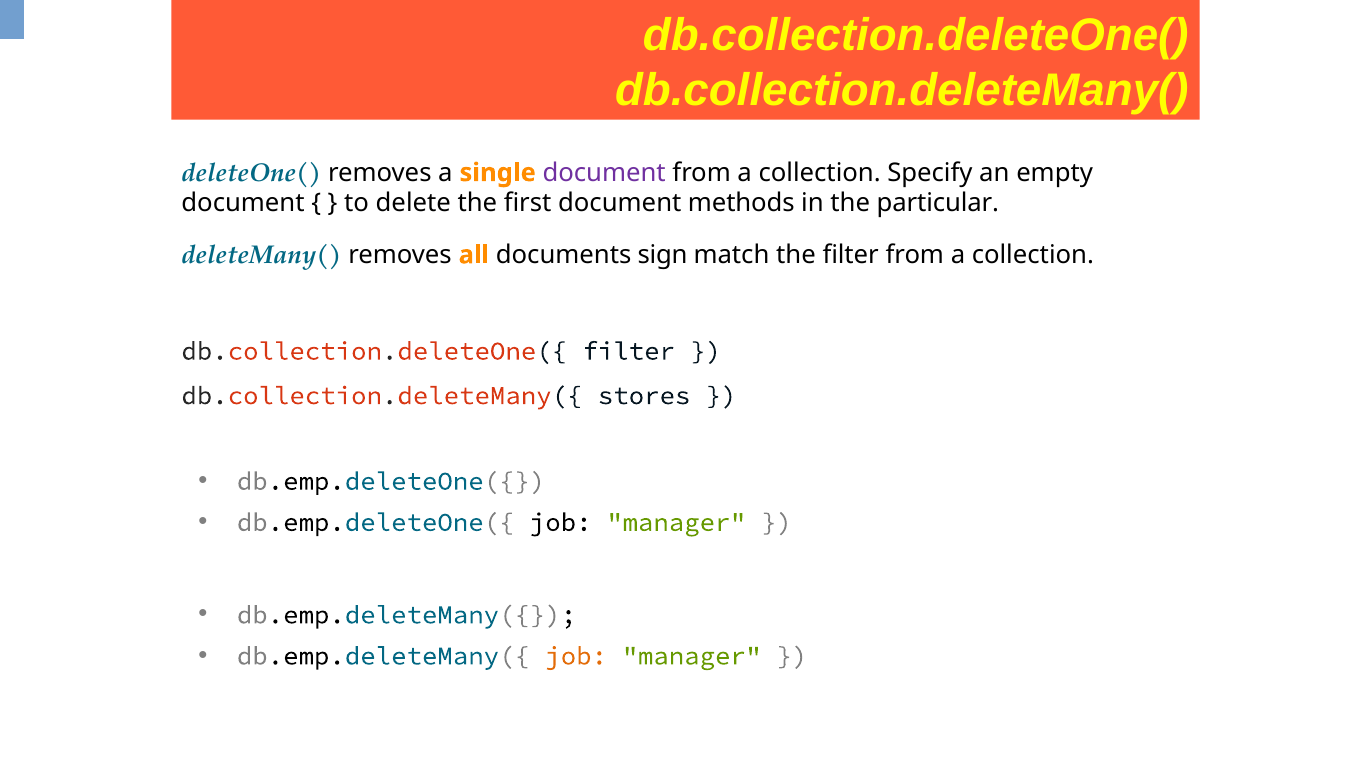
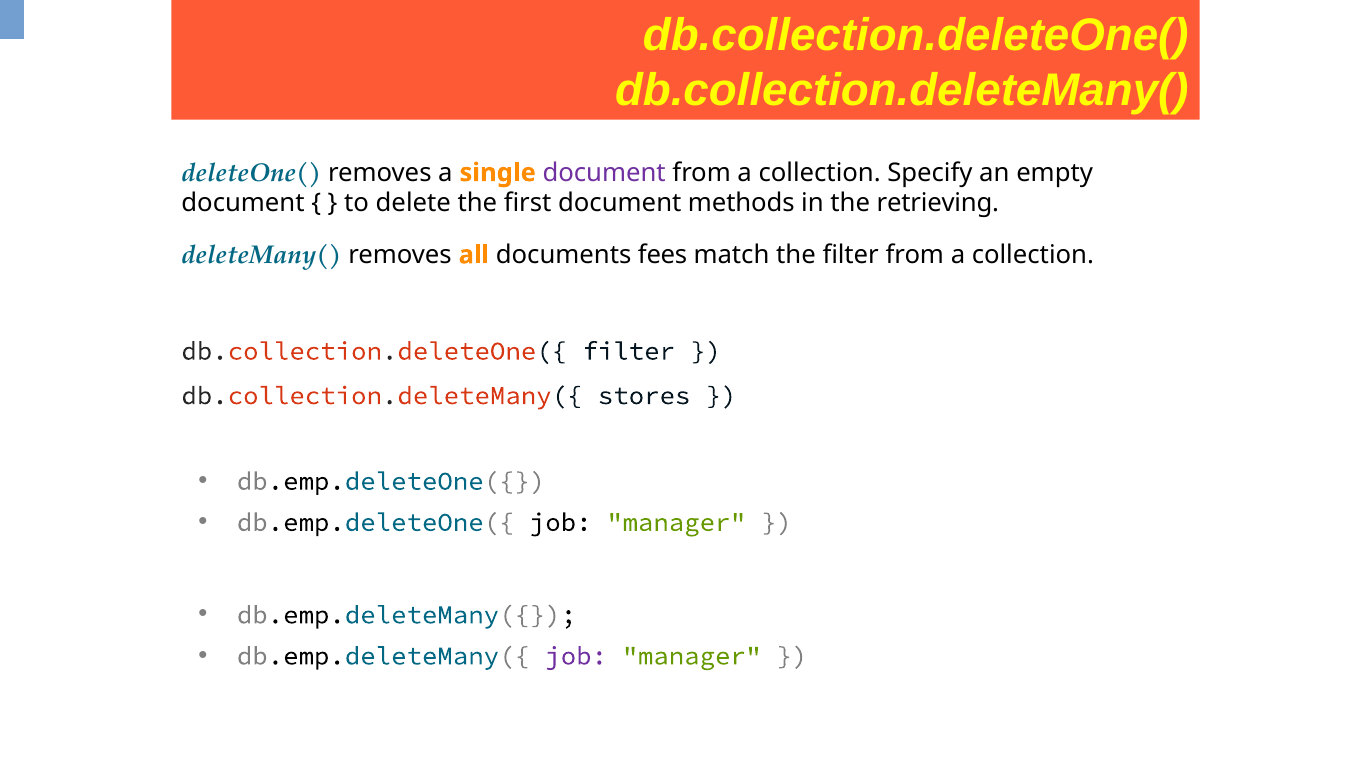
particular: particular -> retrieving (938, 204)
sign: sign -> fees (663, 255)
job colour: orange -> purple (576, 656)
